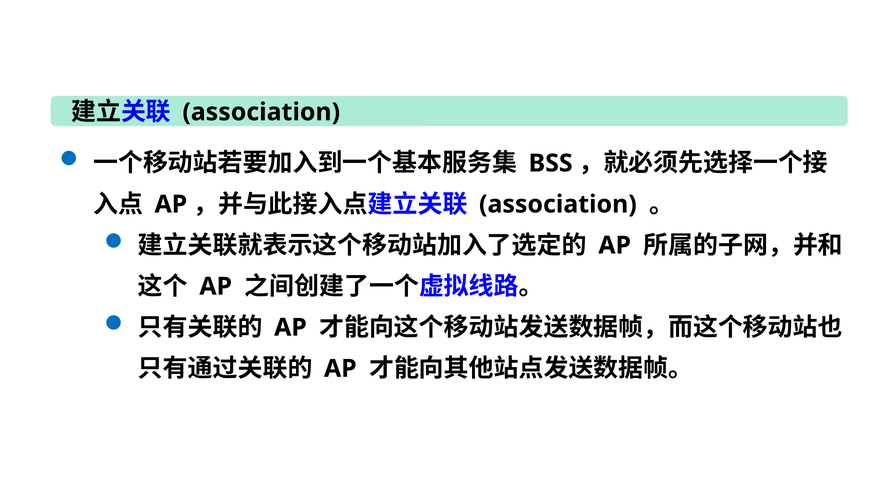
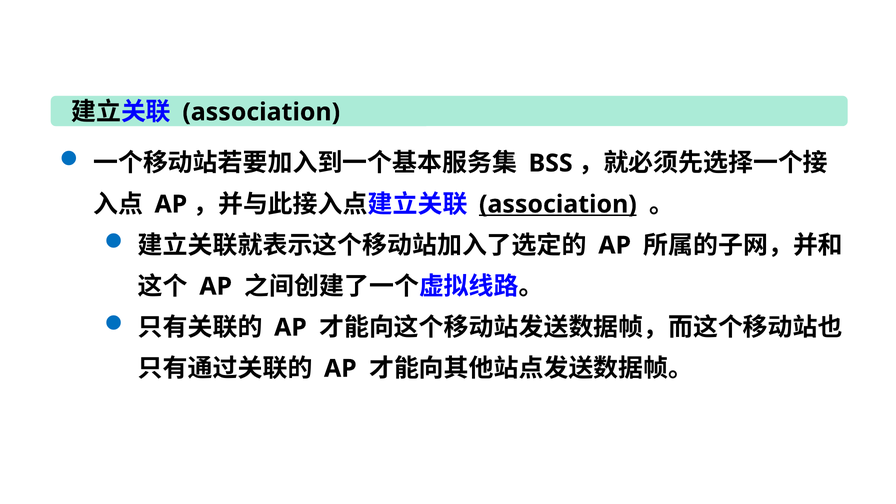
association underline: none -> present (558, 204)
